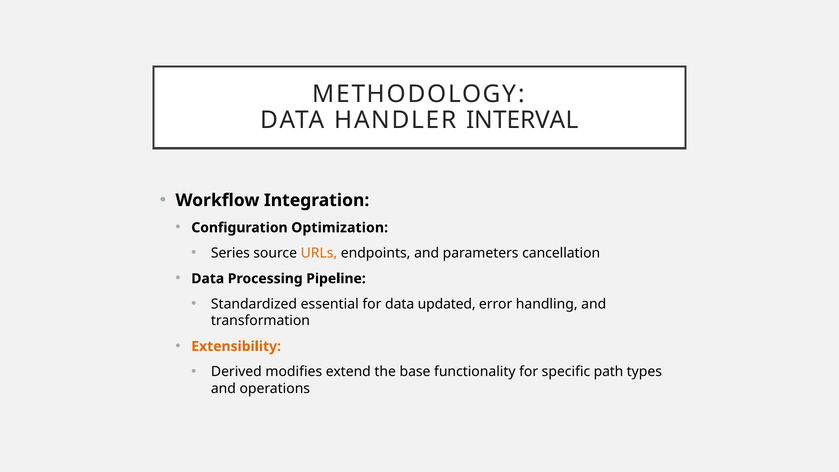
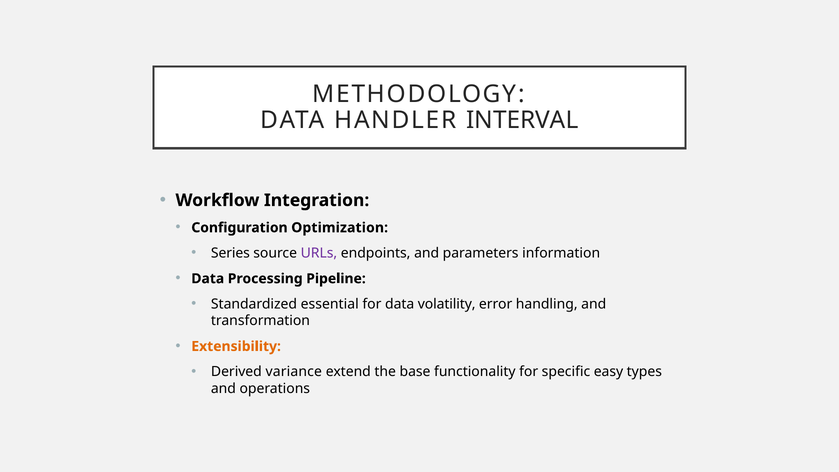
URLs colour: orange -> purple (319, 253)
cancellation: cancellation -> information (561, 253)
updated: updated -> volatility (447, 304)
modifies: modifies -> variance (294, 372)
path: path -> easy (608, 372)
